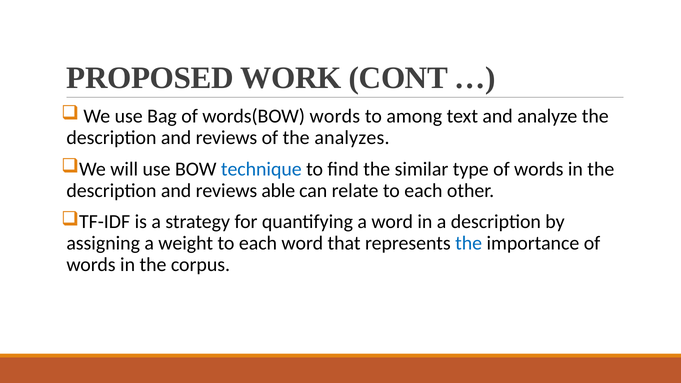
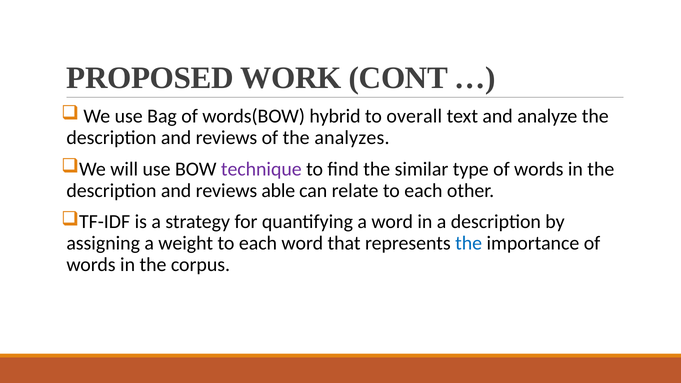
words(BOW words: words -> hybrid (335, 116)
among: among -> overall (414, 116)
technique colour: blue -> purple (261, 169)
